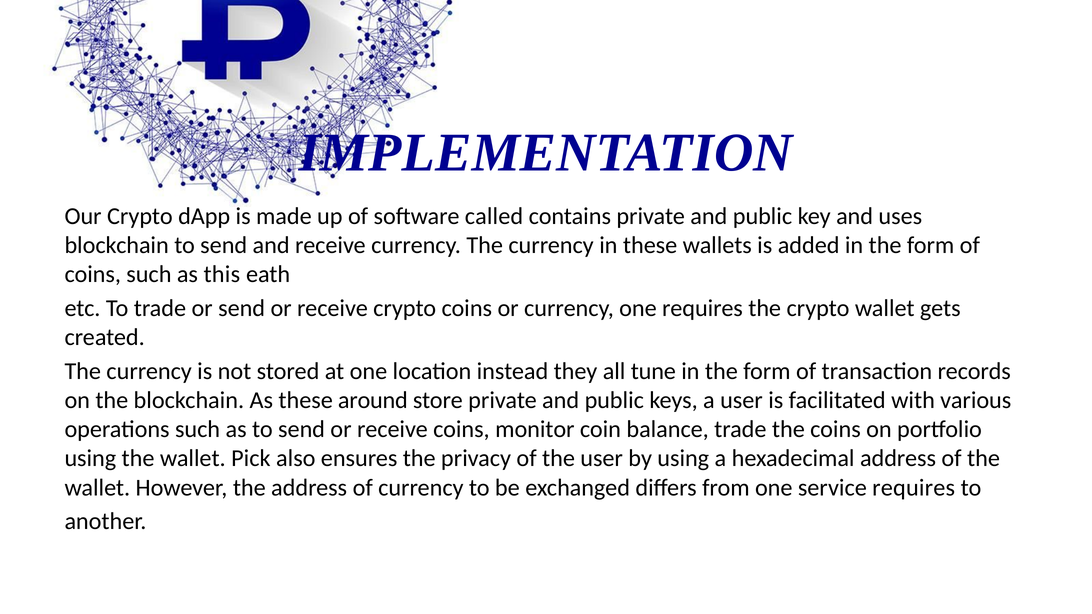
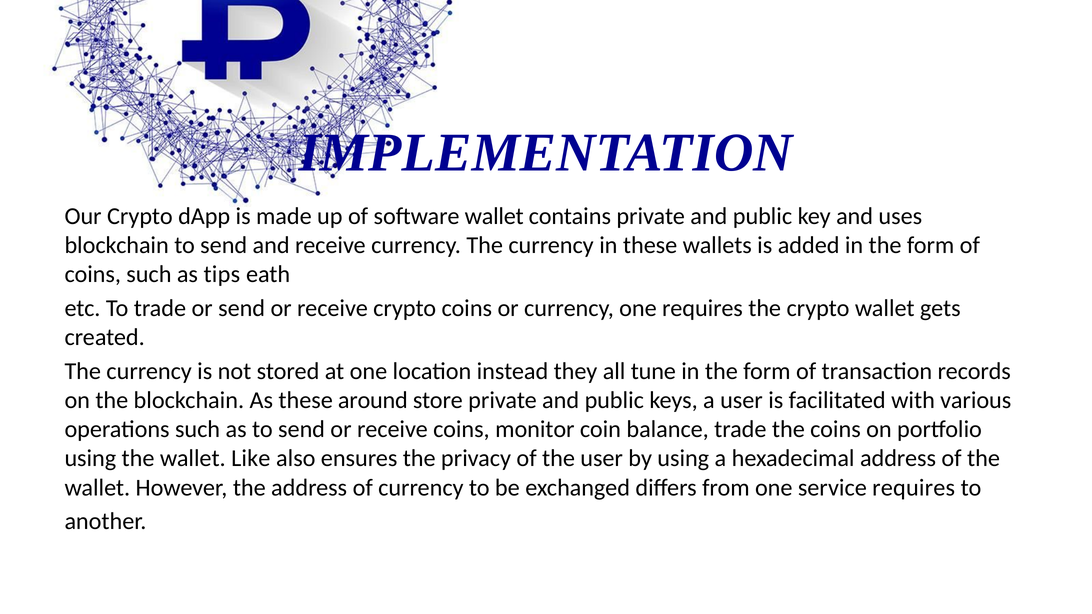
software called: called -> wallet (494, 216)
this: this -> tips (222, 275)
Pick: Pick -> Like (251, 459)
